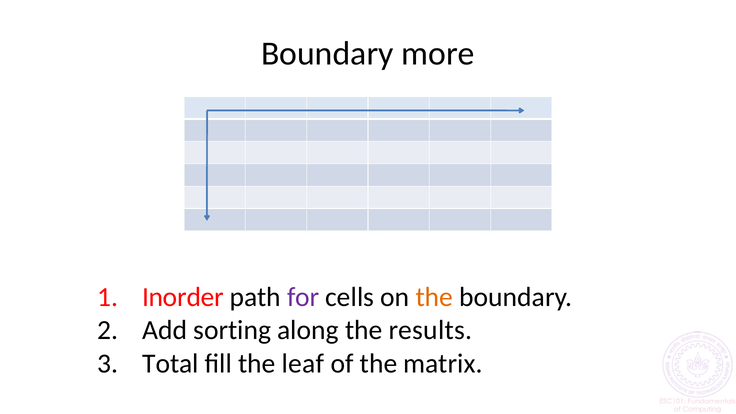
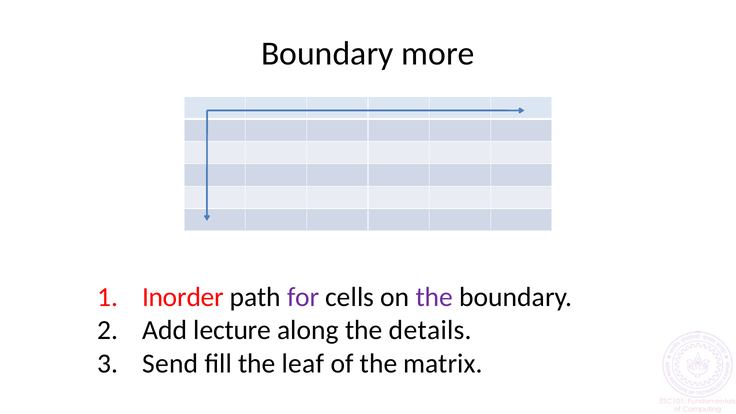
the colour: orange -> purple (434, 297)
sorting: sorting -> lecture (232, 330)
results: results -> details (430, 330)
Total: Total -> Send (170, 363)
